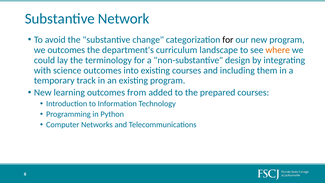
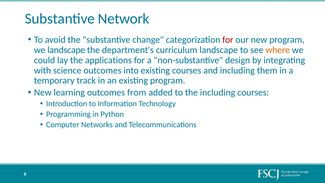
for colour: black -> red (228, 40)
we outcomes: outcomes -> landscape (66, 50)
terminology: terminology -> applications (108, 60)
the prepared: prepared -> including (218, 92)
